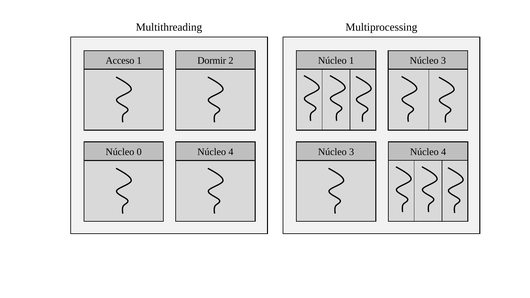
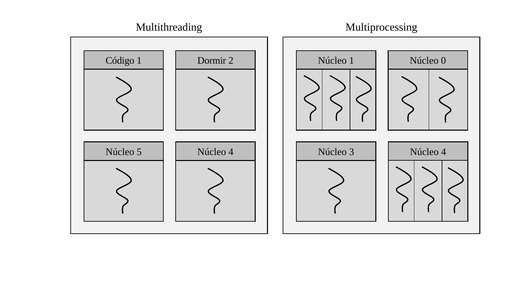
Acceso: Acceso -> Código (120, 61)
1 Núcleo 3: 3 -> 0 (443, 61)
0: 0 -> 5 (139, 152)
